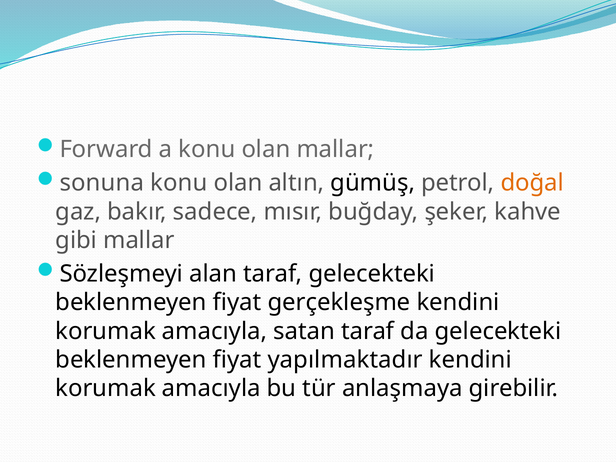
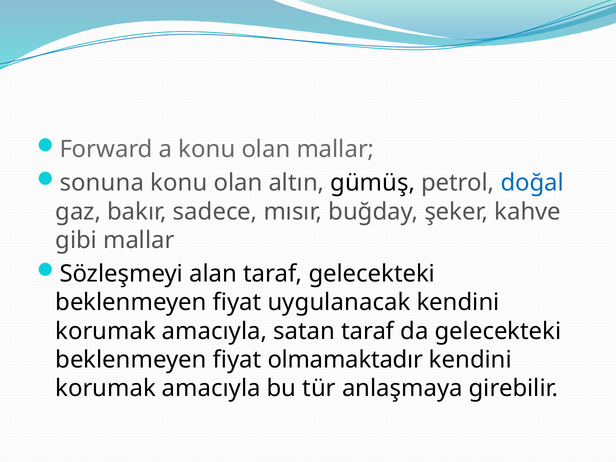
doğal colour: orange -> blue (532, 183)
gerçekleşme: gerçekleşme -> uygulanacak (339, 302)
yapılmaktadır: yapılmaktadır -> olmamaktadır (345, 360)
